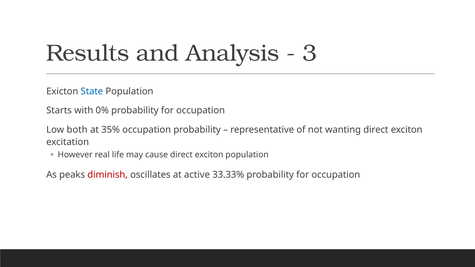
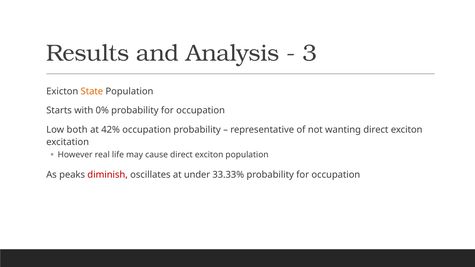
State colour: blue -> orange (92, 91)
35%: 35% -> 42% (111, 130)
active: active -> under (197, 175)
